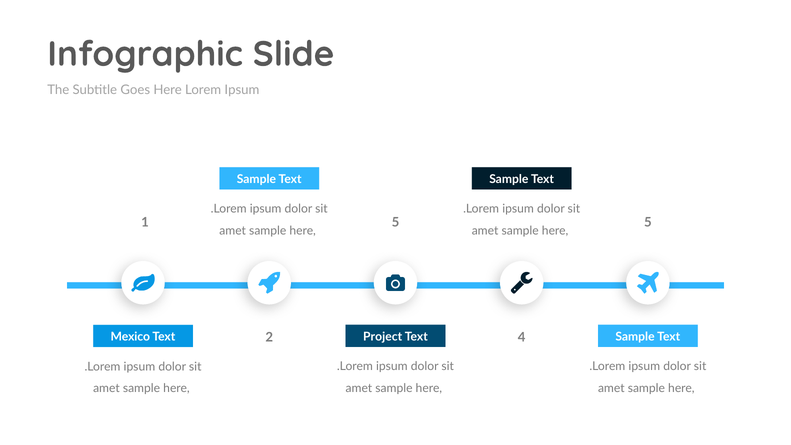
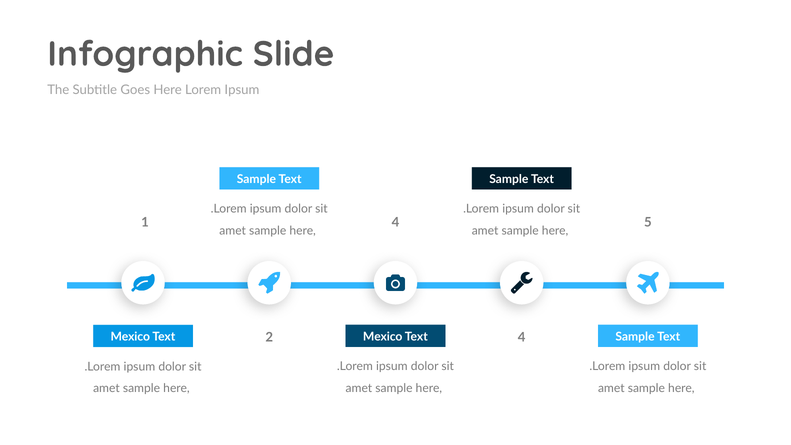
1 5: 5 -> 4 (395, 222)
Project: Project -> Mexico (383, 337)
